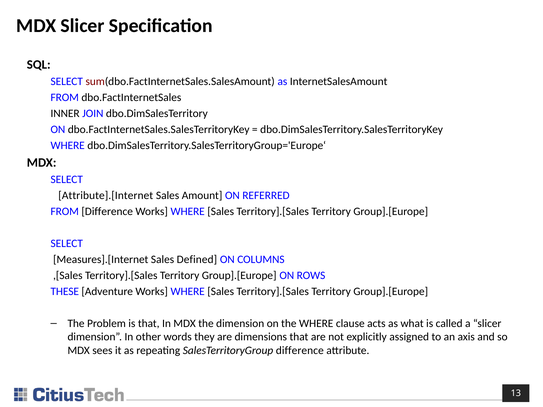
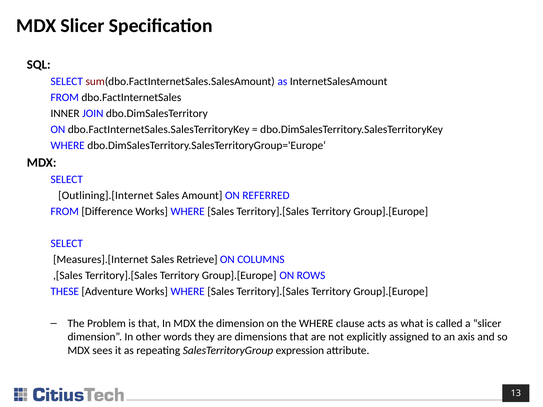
Attribute].[Internet: Attribute].[Internet -> Outlining].[Internet (106, 196)
Defined: Defined -> Retrieve (197, 260)
SalesTerritoryGroup difference: difference -> expression (300, 351)
